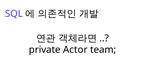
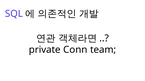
Actor: Actor -> Conn (75, 50)
